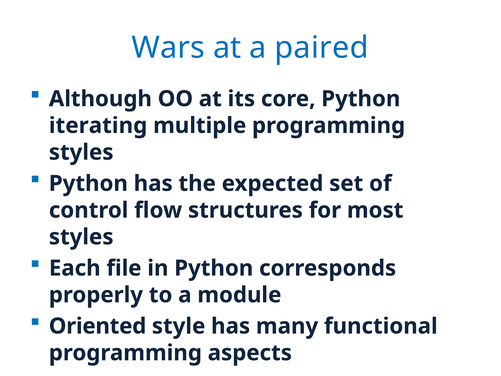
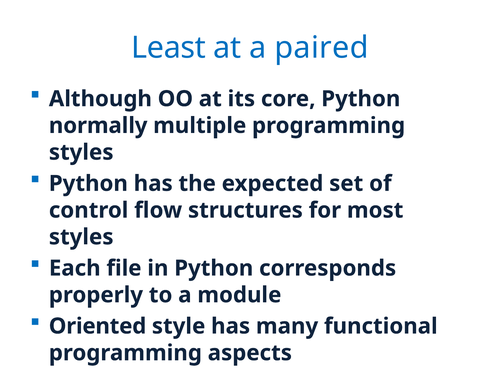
Wars: Wars -> Least (169, 48)
iterating: iterating -> normally (98, 125)
